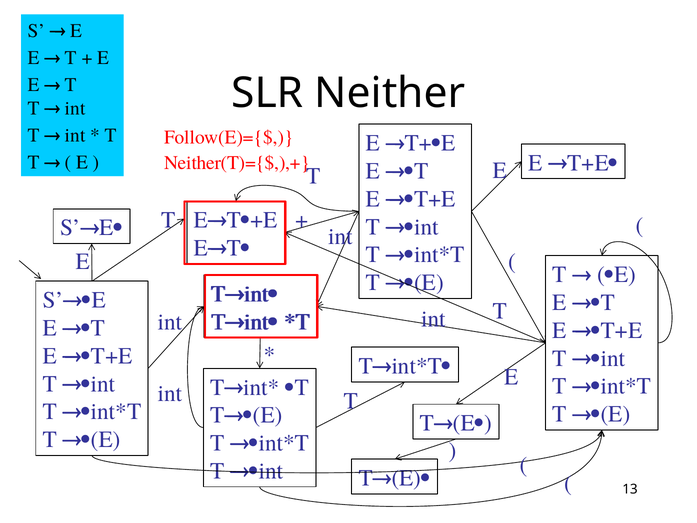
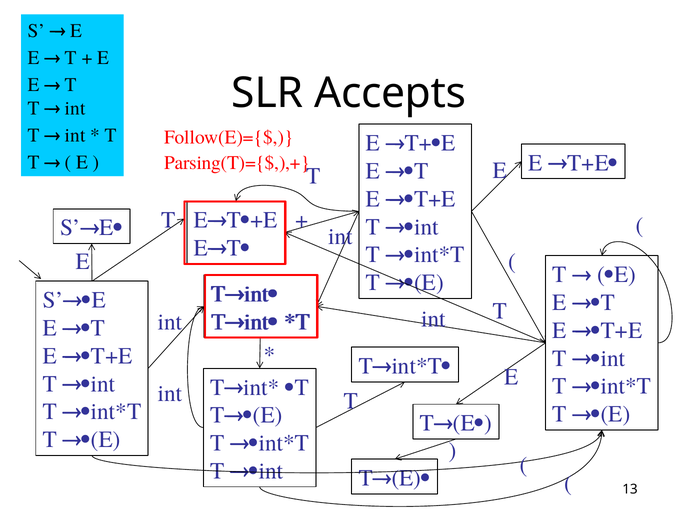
Neither: Neither -> Accepts (390, 93)
Neither(T)={$,),+: Neither(T)={$,),+ -> Parsing(T)={$,),+ (237, 163)
